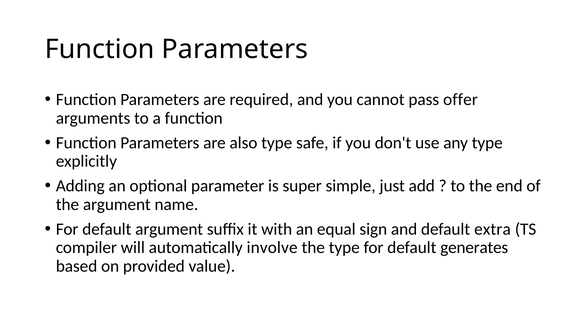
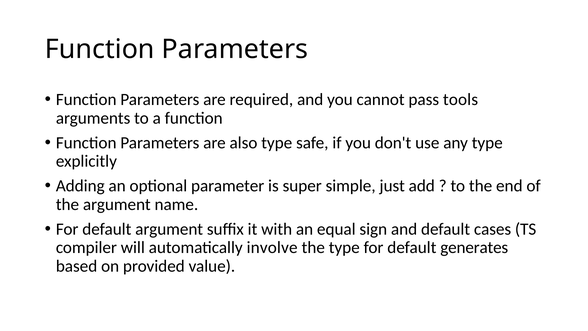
offer: offer -> tools (461, 99)
extra: extra -> cases (493, 229)
